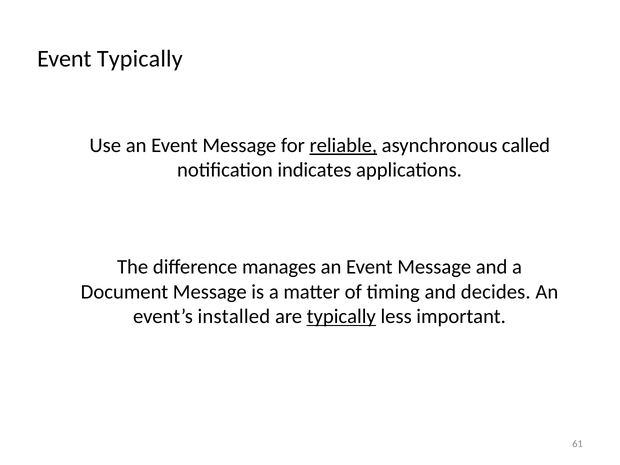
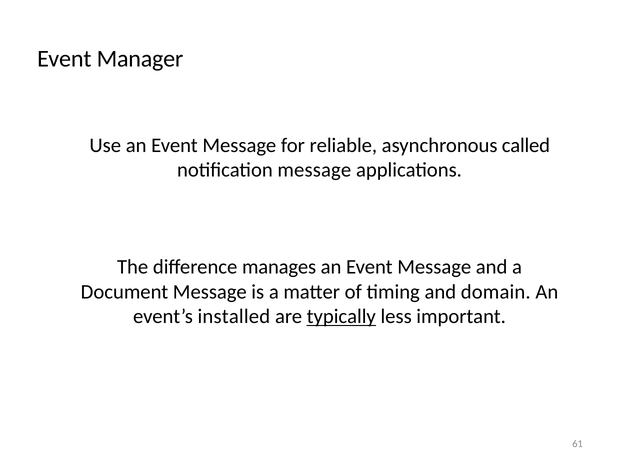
Event Typically: Typically -> Manager (140, 59)
reliable underline: present -> none (343, 145)
notification indicates: indicates -> message (314, 170)
decides: decides -> domain (496, 292)
